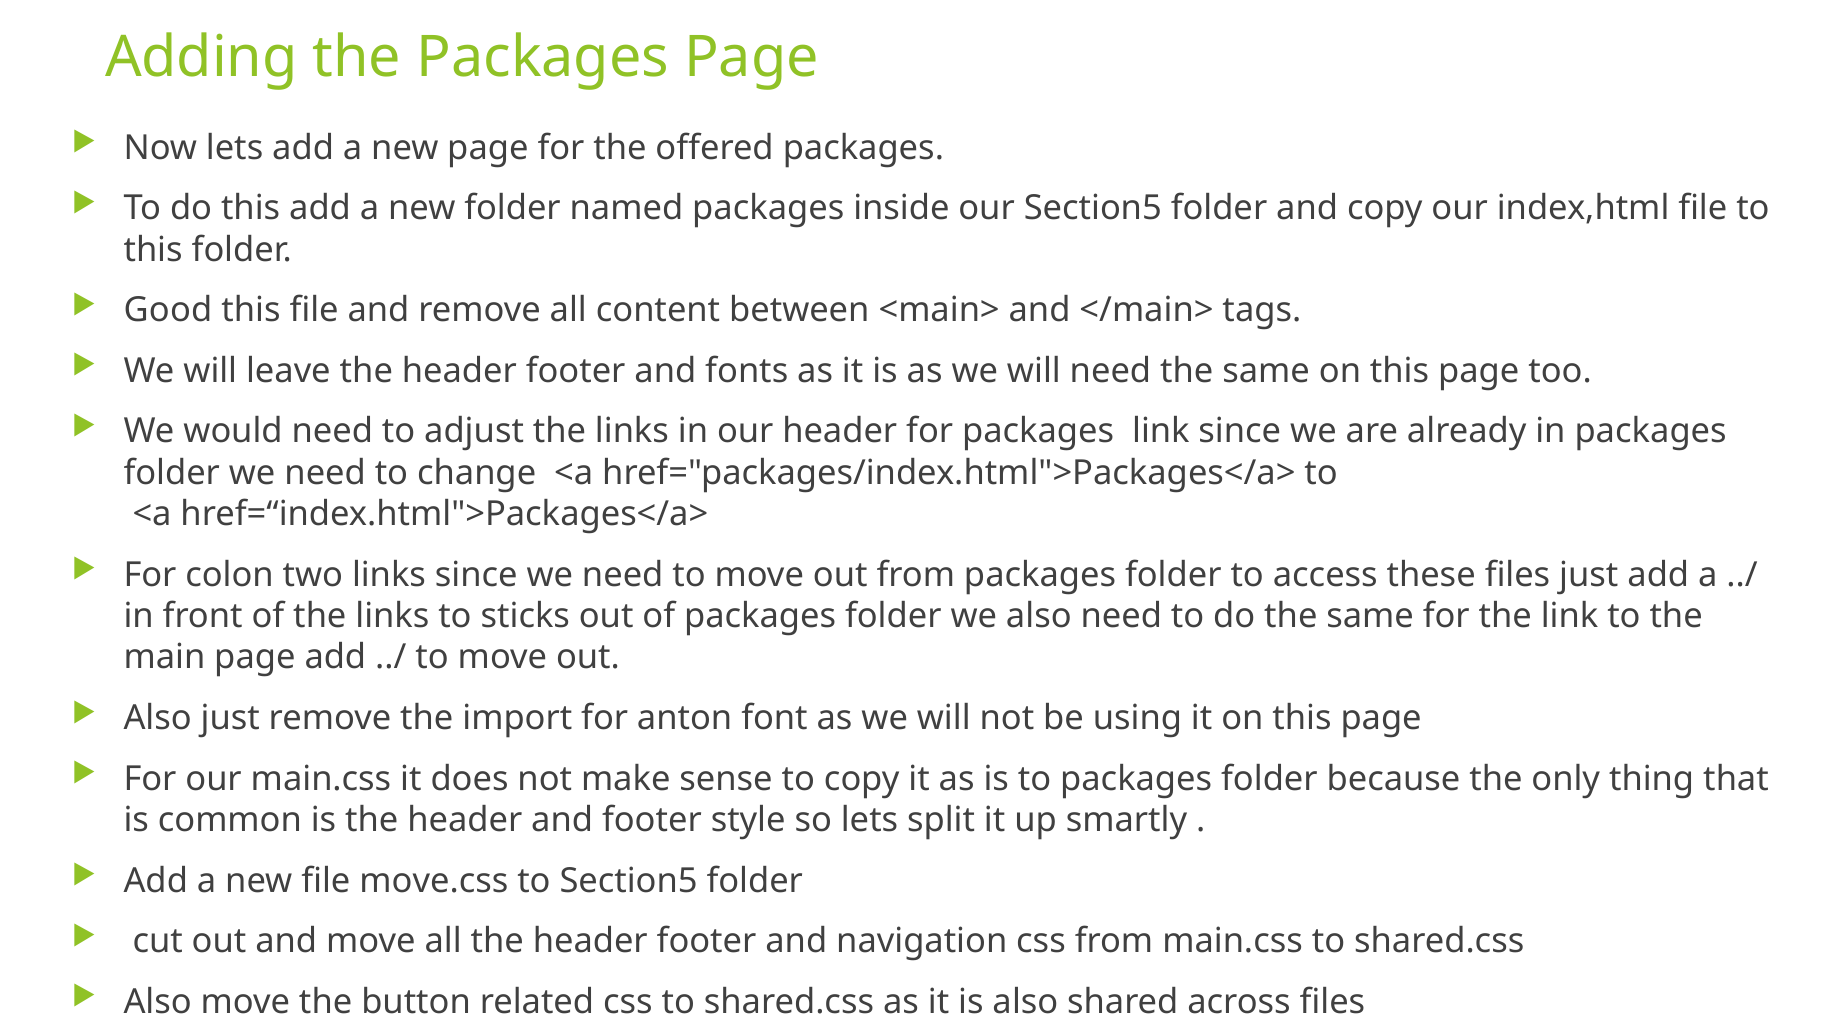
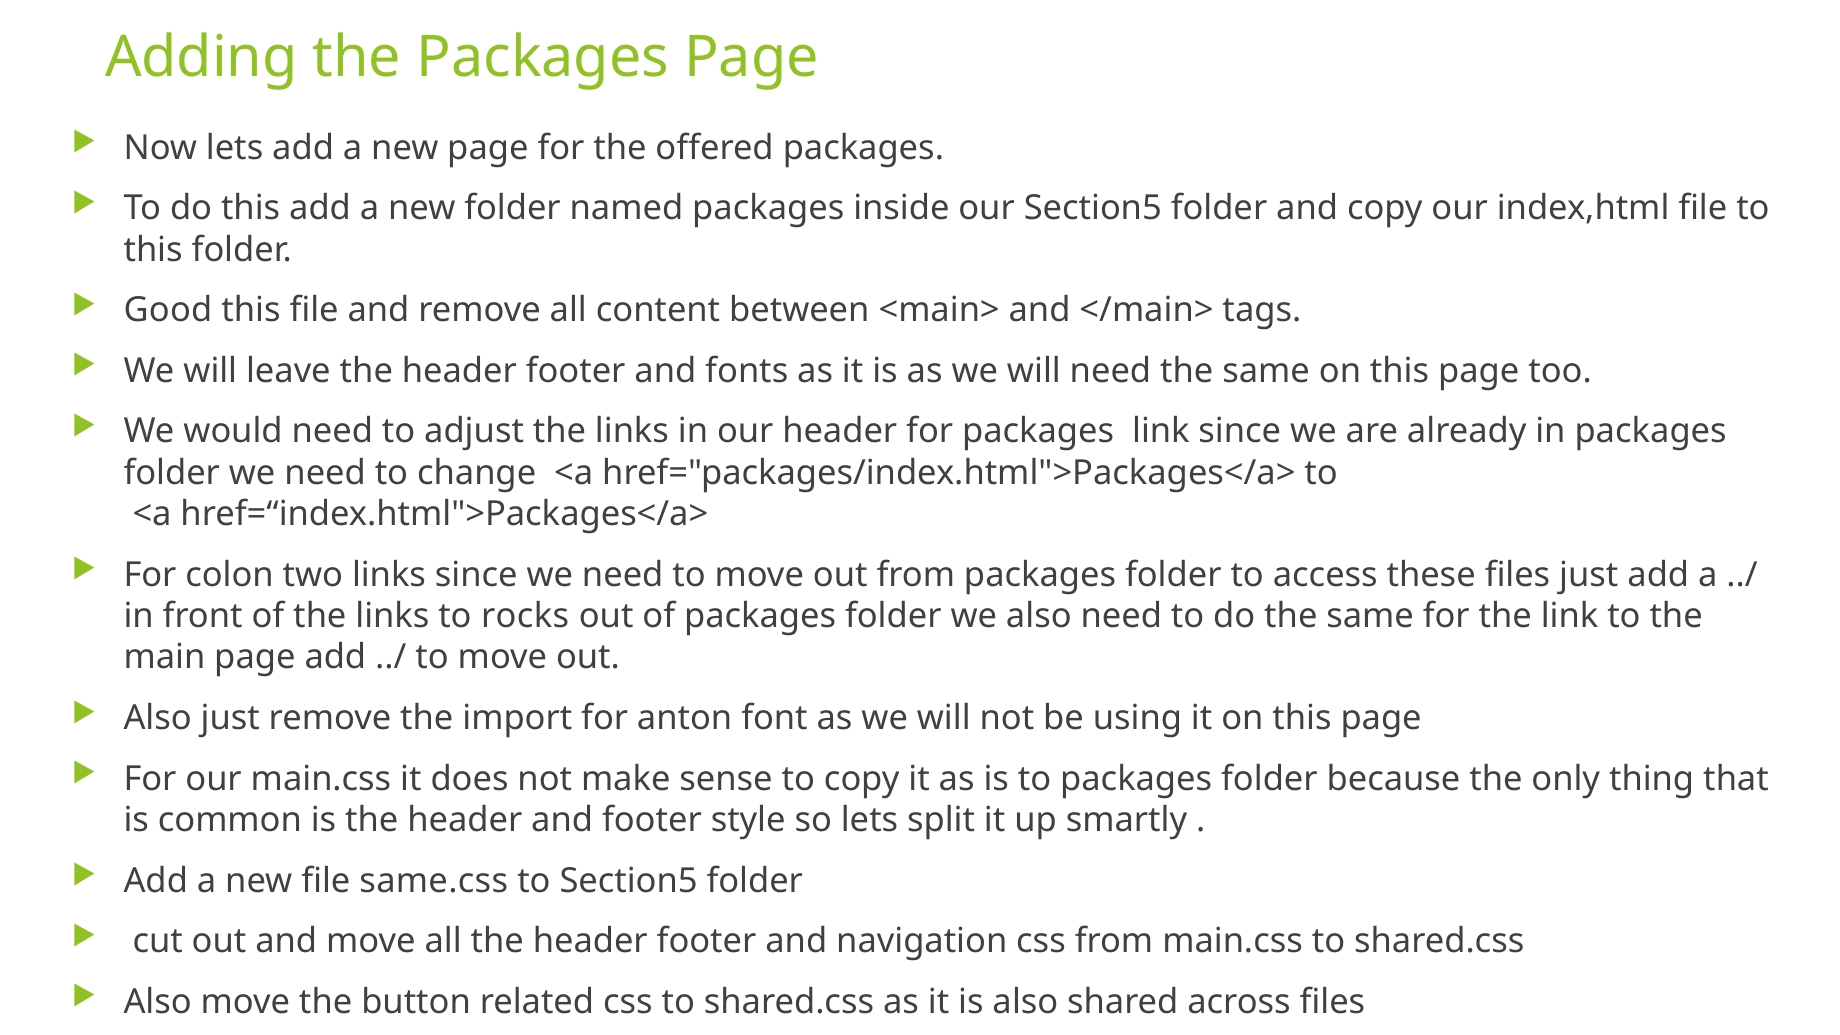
sticks: sticks -> rocks (525, 616)
move.css: move.css -> same.css (434, 881)
